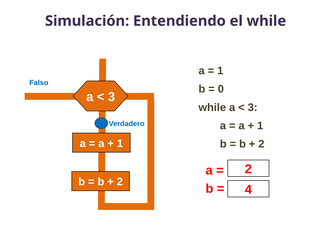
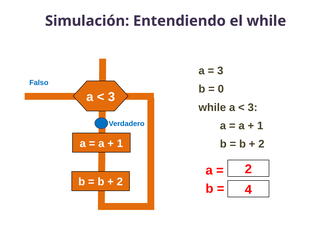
1: 1 -> 3 (220, 71)
